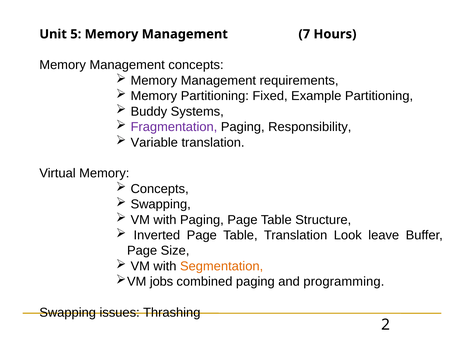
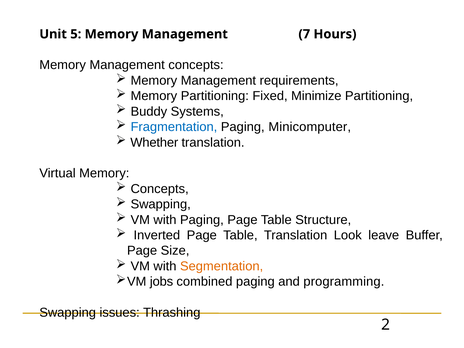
Example: Example -> Minimize (316, 96)
Fragmentation colour: purple -> blue (174, 127)
Responsibility: Responsibility -> Minicomputer (310, 127)
Variable: Variable -> Whether (154, 142)
